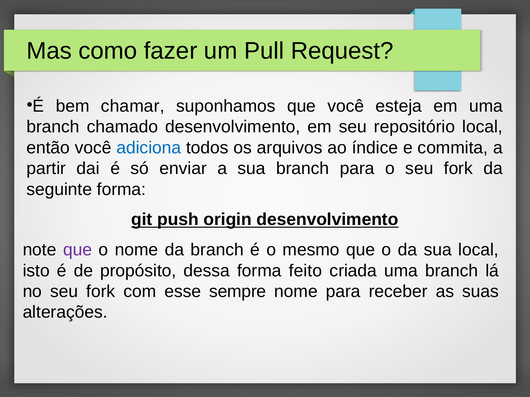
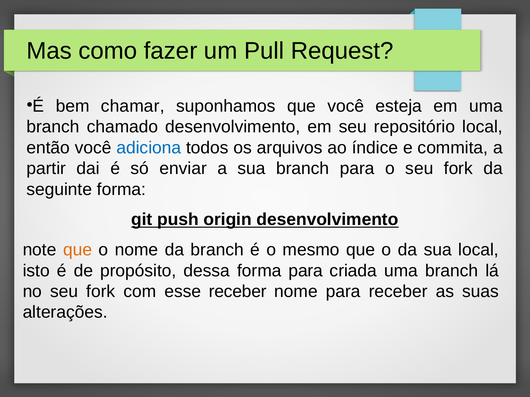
que colour: purple -> orange (78, 250)
forma feito: feito -> para (306, 271)
esse sempre: sempre -> receber (238, 292)
